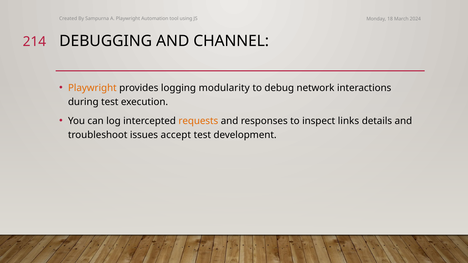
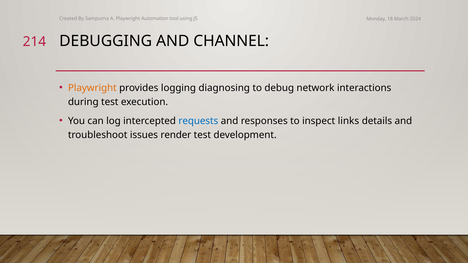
modularity: modularity -> diagnosing (224, 88)
requests colour: orange -> blue (198, 121)
accept: accept -> render (176, 135)
